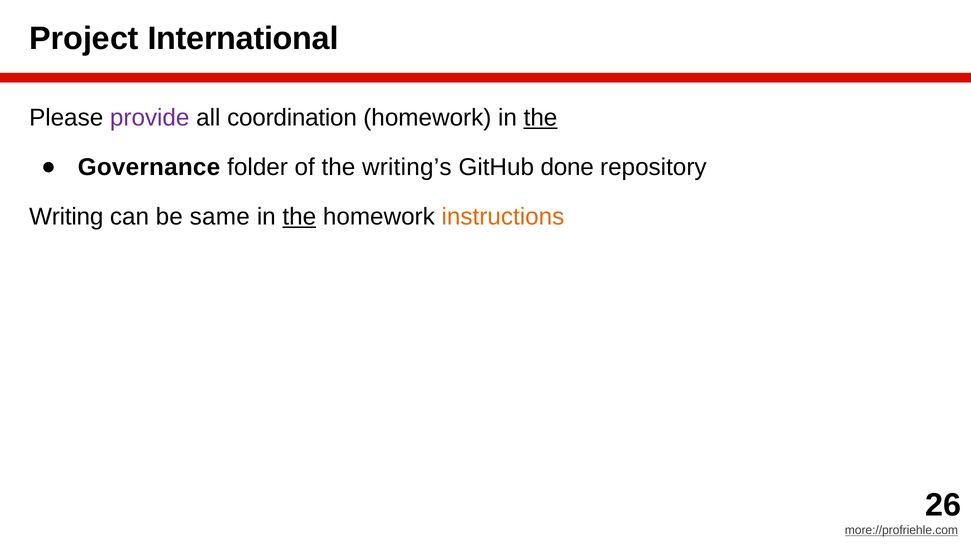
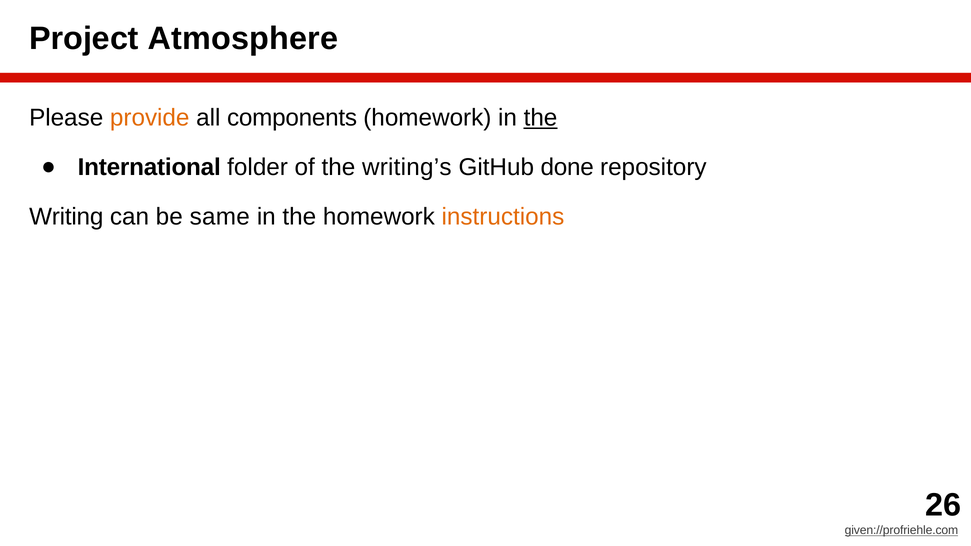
International: International -> Atmosphere (243, 39)
provide colour: purple -> orange (150, 118)
coordination: coordination -> components (292, 118)
Governance: Governance -> International (149, 167)
the underline: present -> none (299, 217)
more://profriehle.com: more://profriehle.com -> given://profriehle.com (901, 530)
